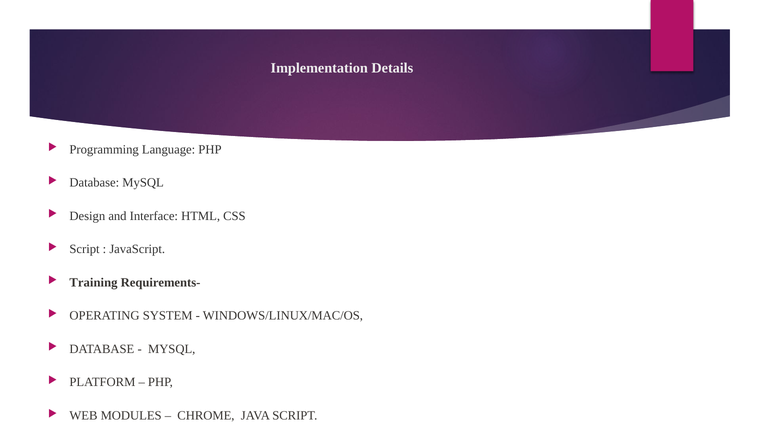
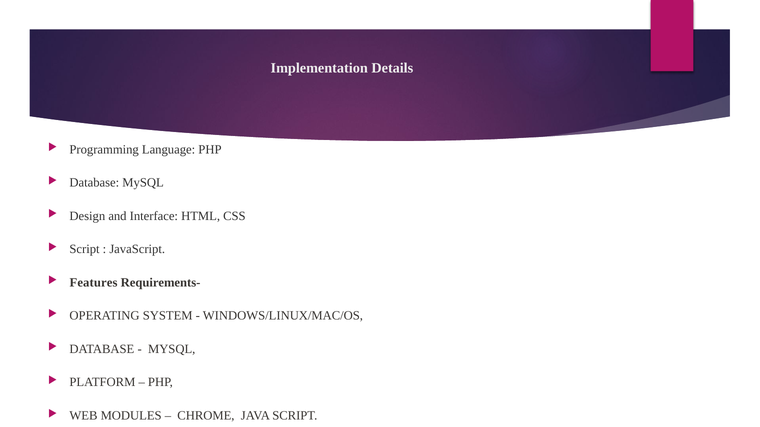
Training: Training -> Features (93, 283)
